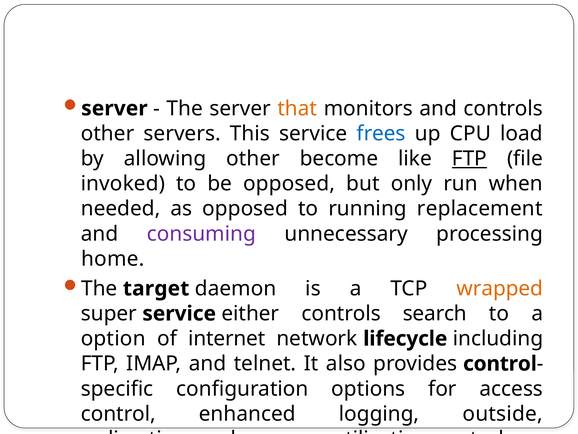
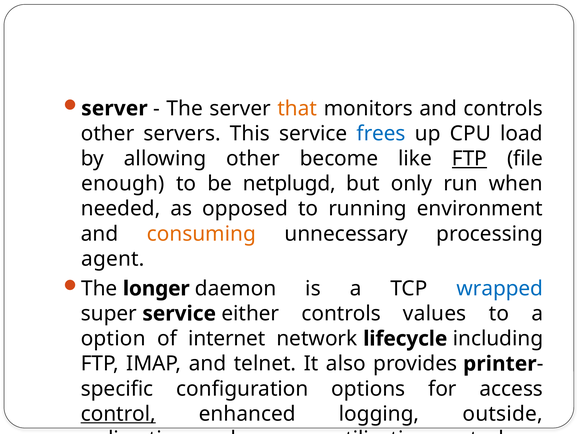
invoked: invoked -> enough (123, 183)
be opposed: opposed -> netplugd (289, 183)
replacement: replacement -> environment (480, 208)
consuming colour: purple -> orange (201, 234)
home: home -> agent (113, 259)
target: target -> longer (156, 288)
wrapped colour: orange -> blue (500, 288)
search: search -> values (435, 313)
provides control: control -> printer (500, 363)
control underline: none -> present (118, 413)
